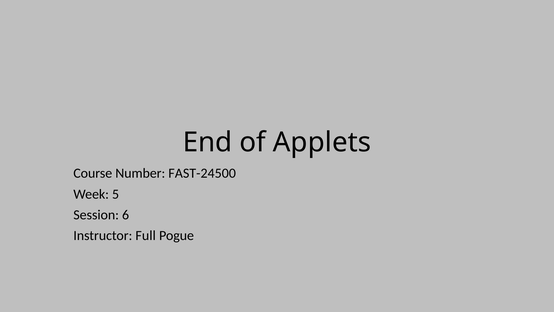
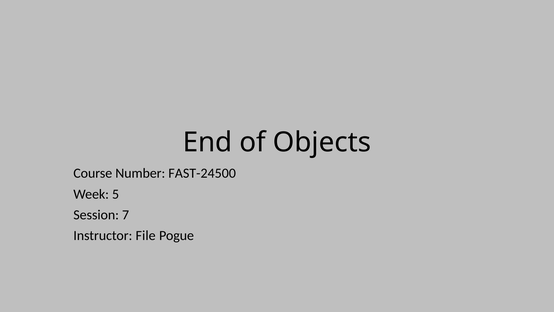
Applets: Applets -> Objects (322, 142)
6: 6 -> 7 (126, 215)
Full: Full -> File (146, 235)
